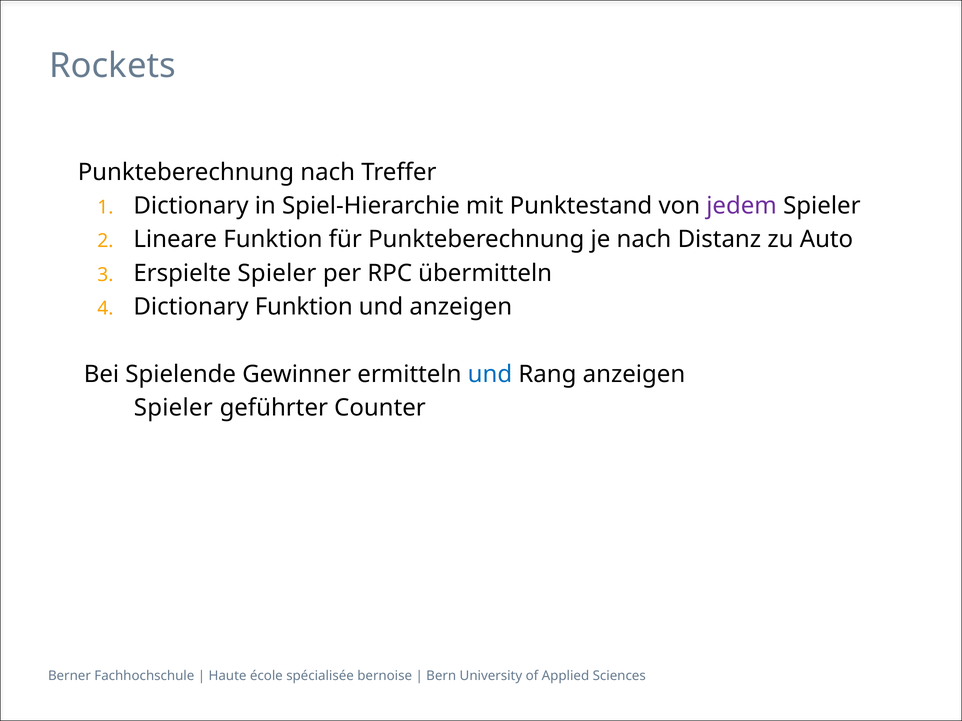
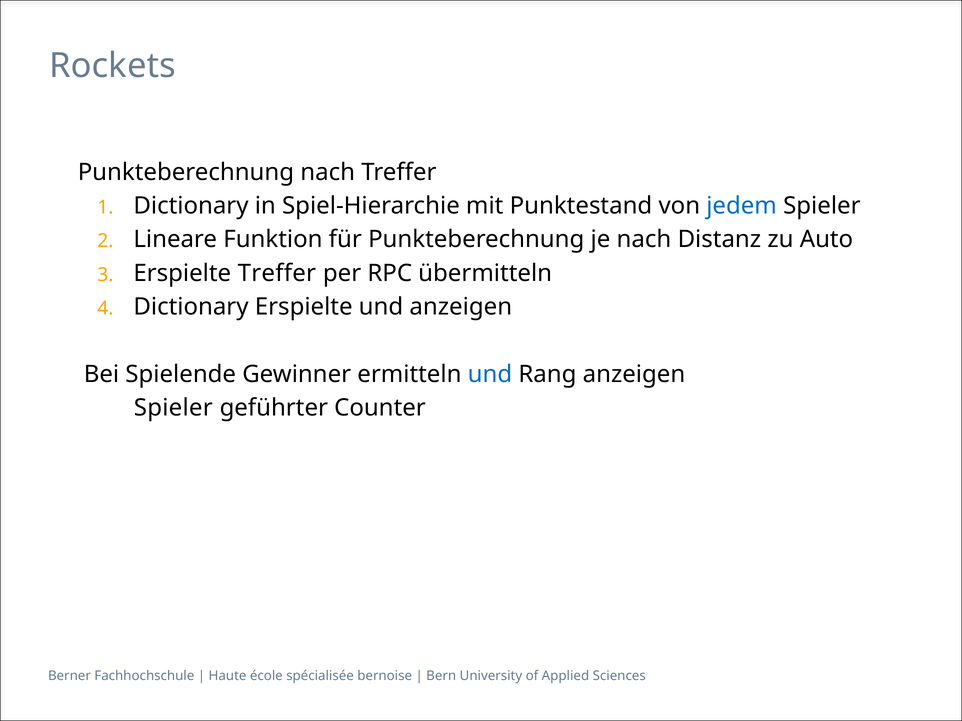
jedem colour: purple -> blue (742, 206)
Erspielte Spieler: Spieler -> Treffer (277, 273)
Dictionary Funktion: Funktion -> Erspielte (304, 307)
